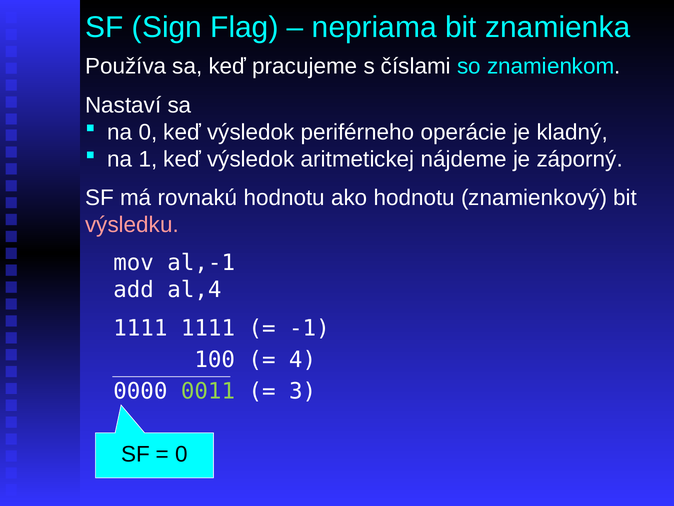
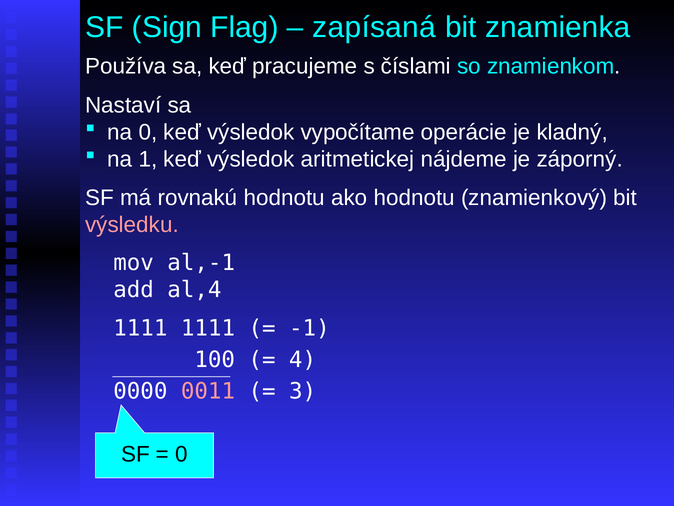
nepriama: nepriama -> zapísaná (374, 27)
periférneho: periférneho -> vypočítame (358, 132)
0011 colour: light green -> pink (208, 391)
